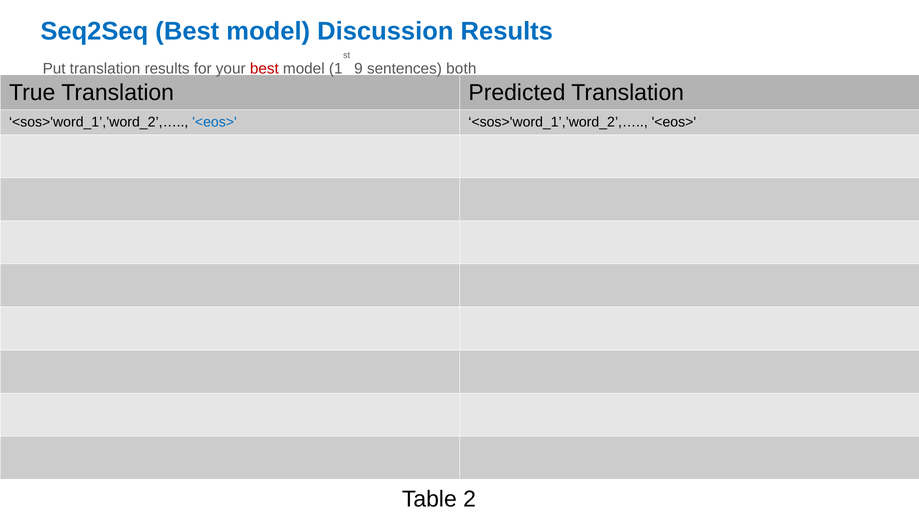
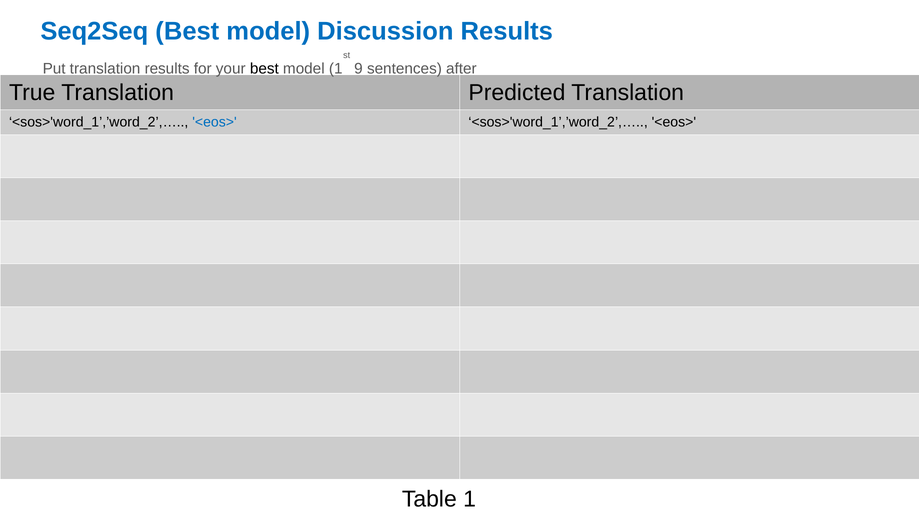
best colour: red -> black (264, 69)
both: both -> after (461, 69)
Table 2: 2 -> 1 (470, 499)
